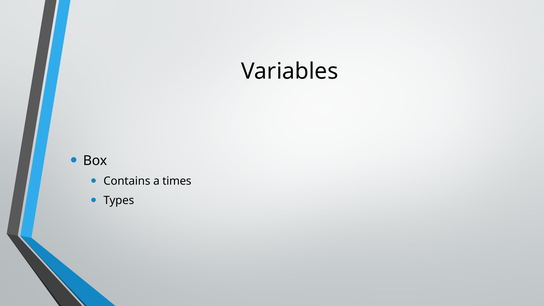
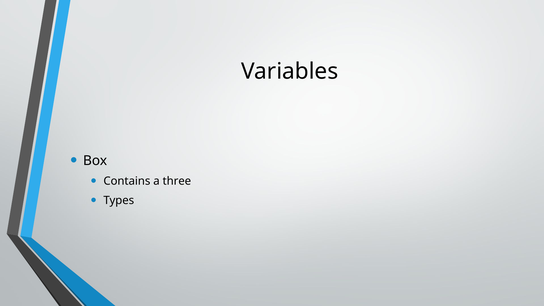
times: times -> three (177, 181)
